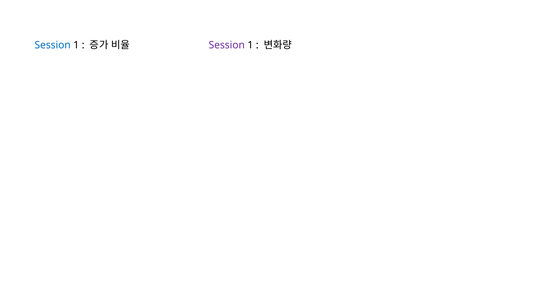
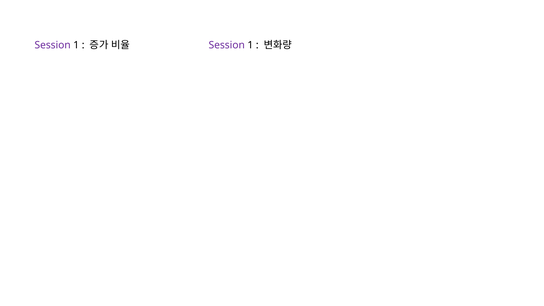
Session colour: blue -> purple (53, 45)
